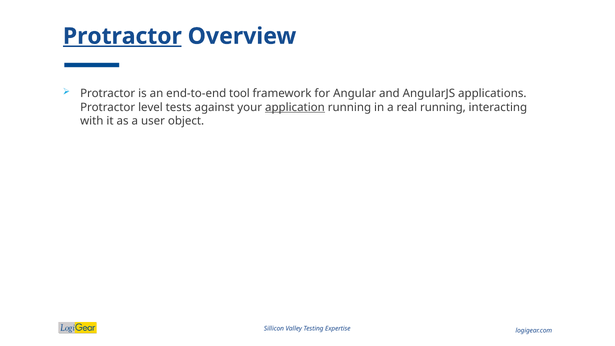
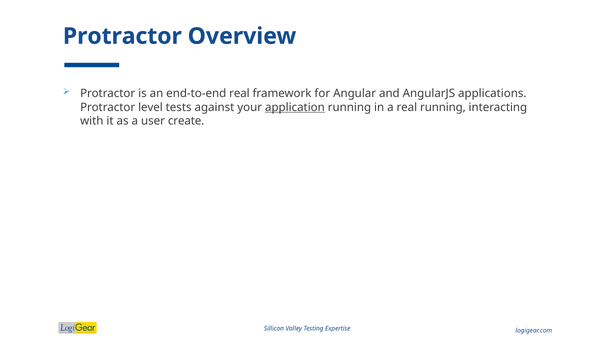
Protractor underline: present -> none (122, 36)
end-to-end tool: tool -> real (239, 93)
object: object -> create (186, 121)
